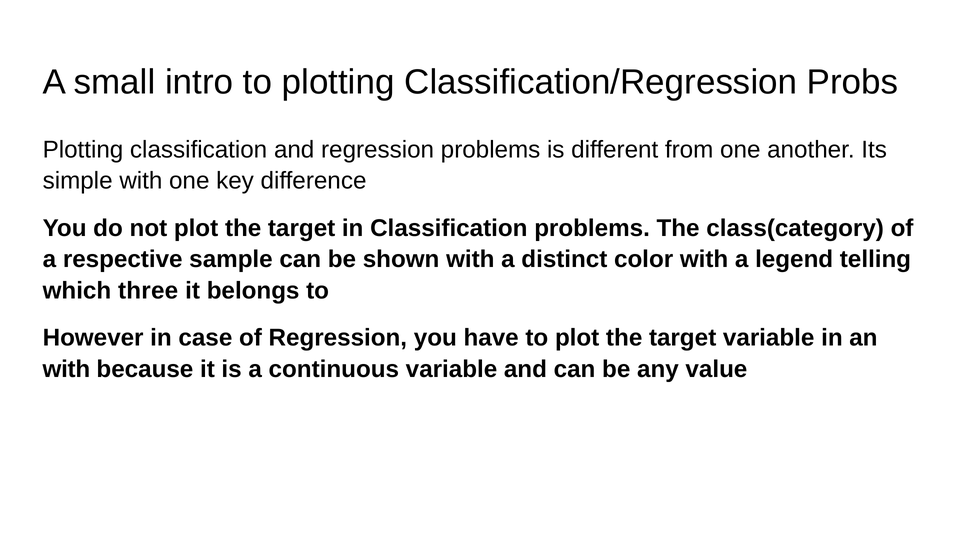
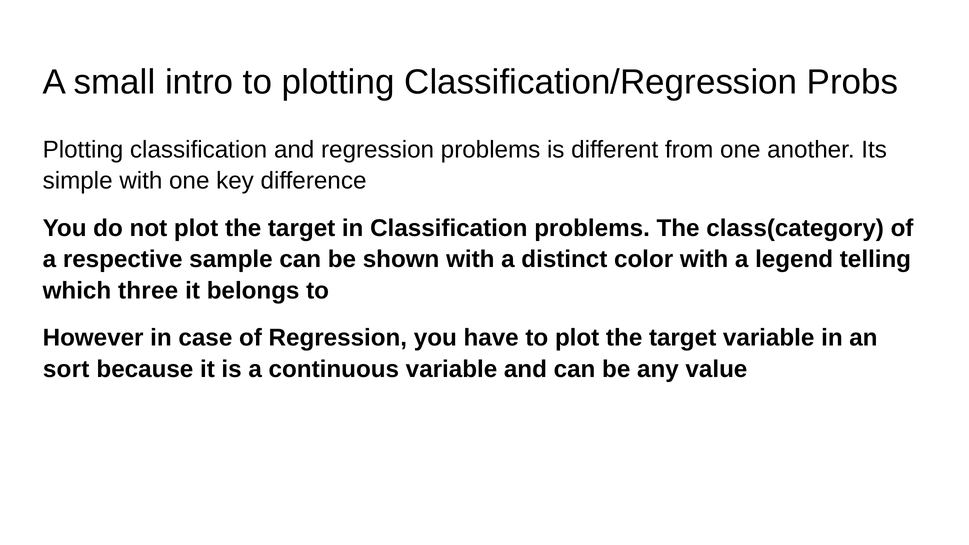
with: with -> sort (66, 369)
